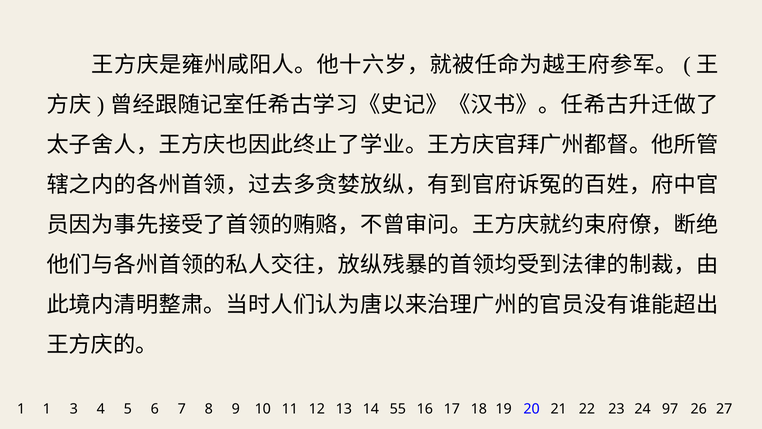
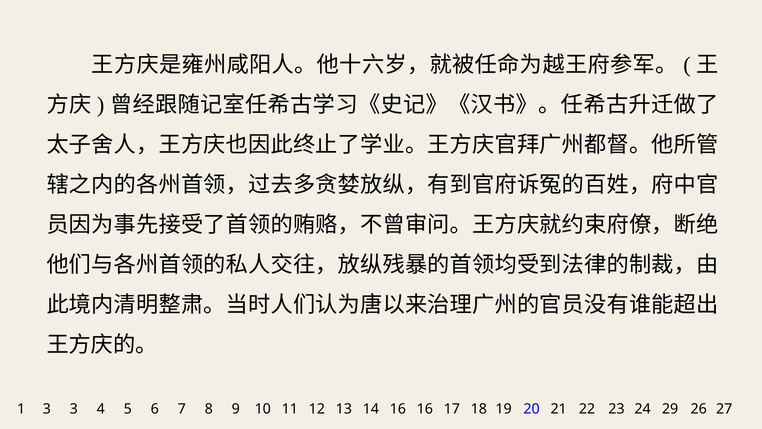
1 1: 1 -> 3 (47, 409)
12 55: 55 -> 16 (398, 409)
97: 97 -> 29 (670, 409)
